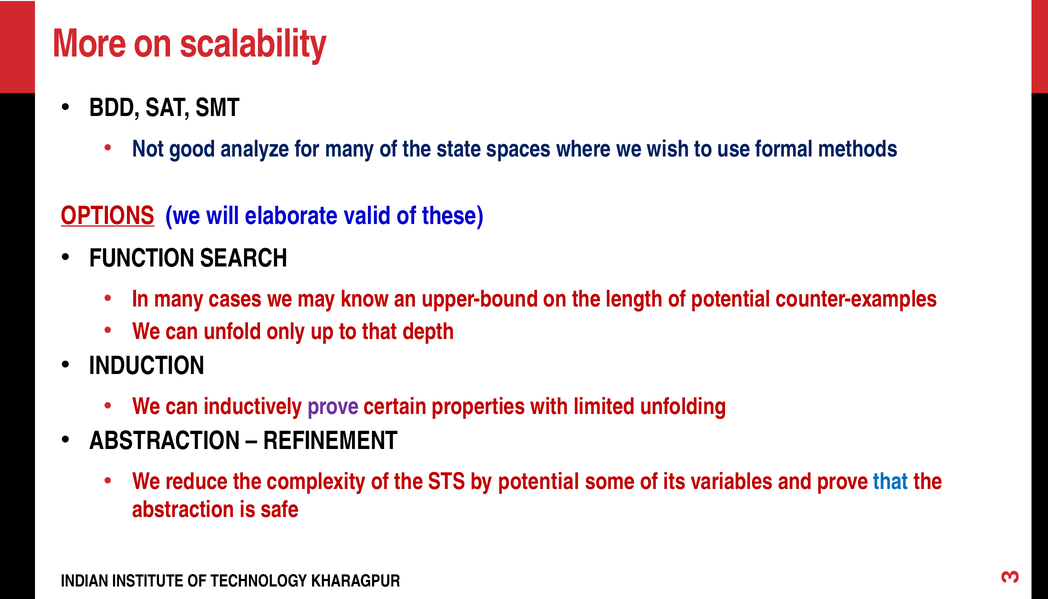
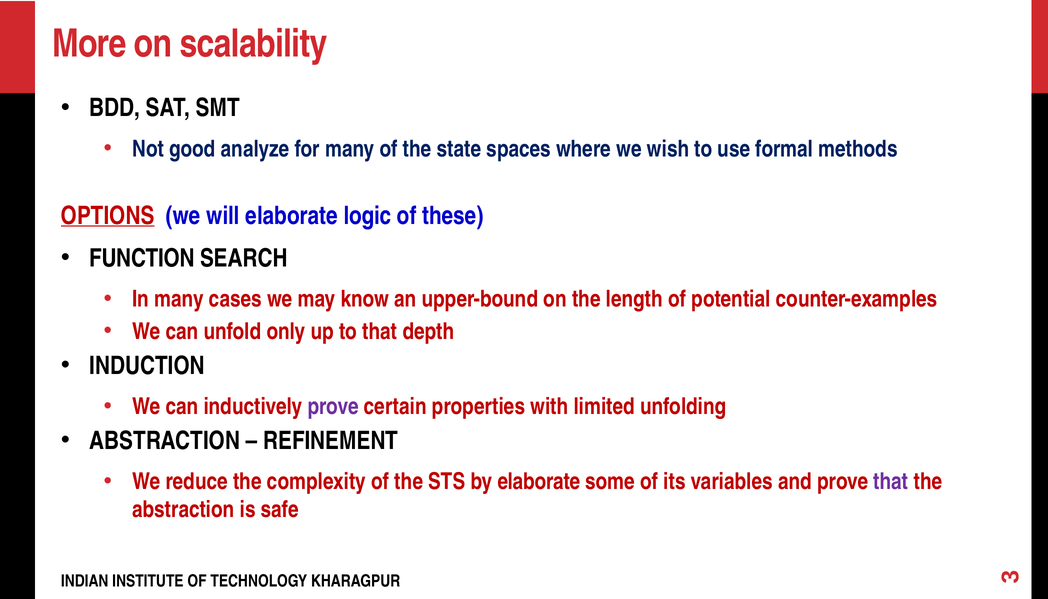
valid: valid -> logic (367, 216)
by potential: potential -> elaborate (539, 482)
that colour: blue -> purple (891, 482)
